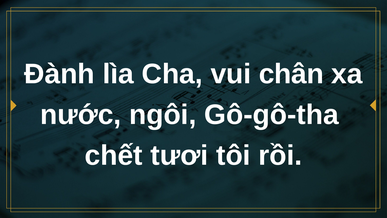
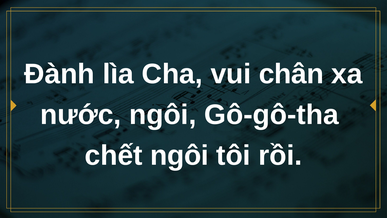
chết tươi: tươi -> ngôi (180, 155)
